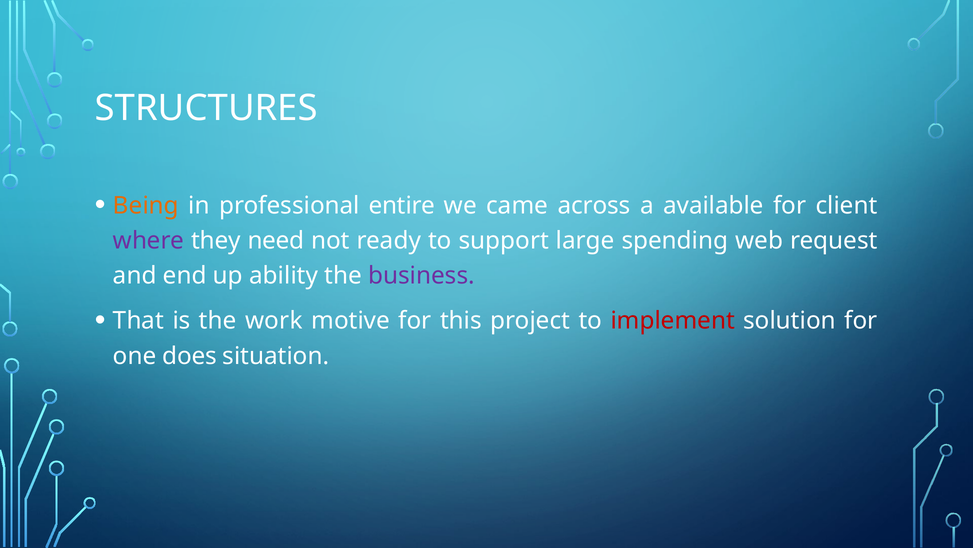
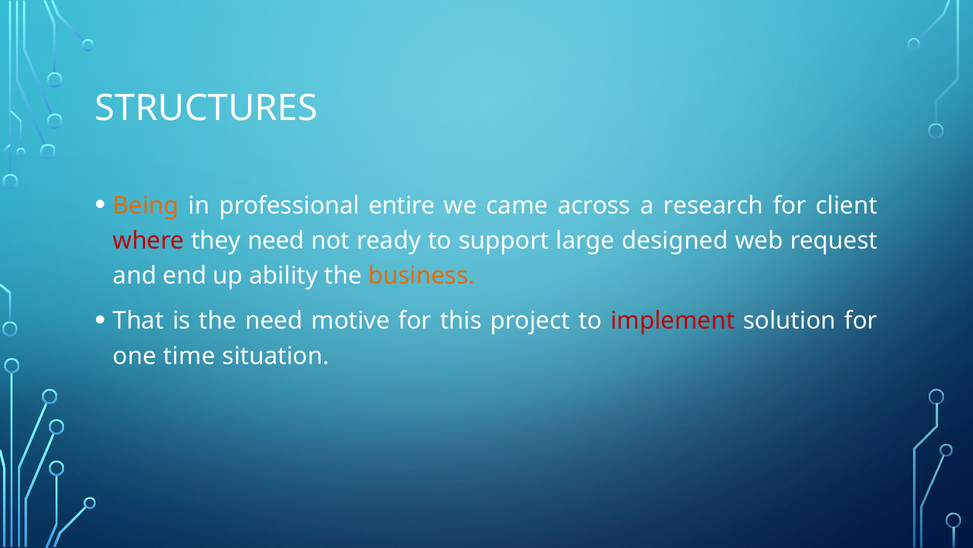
available: available -> research (713, 205)
where colour: purple -> red (149, 240)
spending: spending -> designed (675, 240)
business colour: purple -> orange (422, 275)
the work: work -> need (274, 321)
does: does -> time (189, 356)
